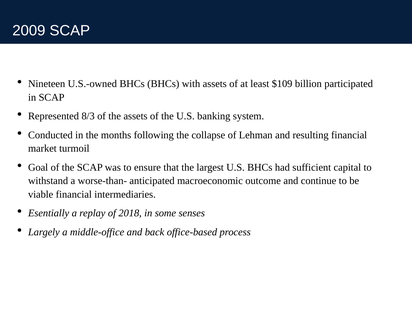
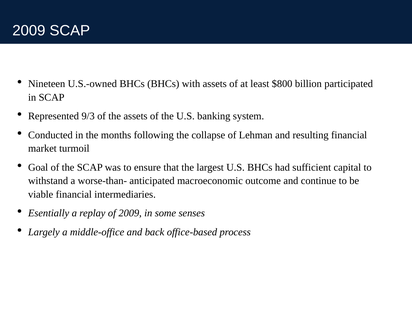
$109: $109 -> $800 (282, 84)
8/3: 8/3 -> 9/3 (88, 116)
of 2018: 2018 -> 2009 (130, 213)
